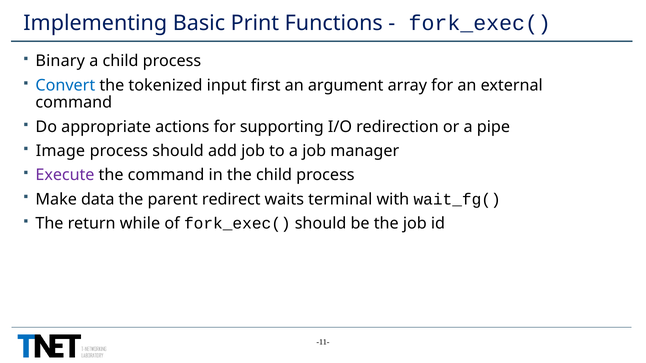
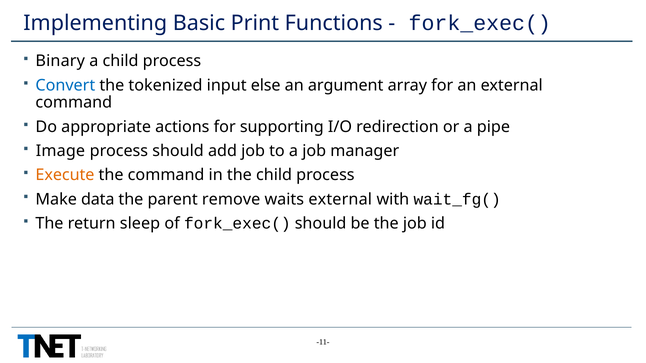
first: first -> else (266, 85)
Execute colour: purple -> orange (65, 175)
redirect: redirect -> remove (231, 199)
waits terminal: terminal -> external (340, 199)
while: while -> sleep (140, 224)
